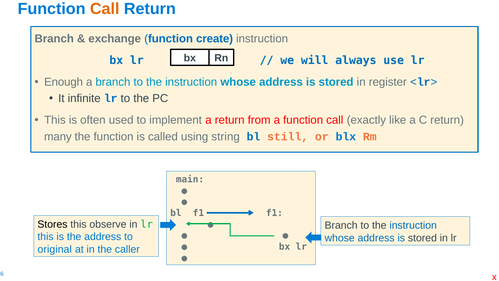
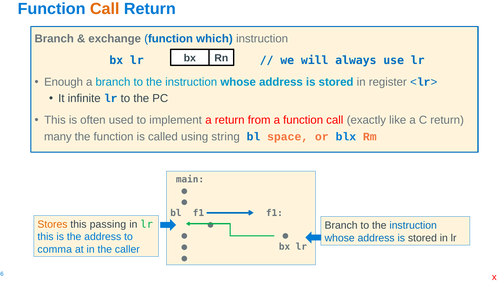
create: create -> which (214, 39)
still: still -> space (288, 137)
Stores colour: black -> orange (52, 224)
observe: observe -> passing (108, 224)
original: original -> comma (55, 249)
